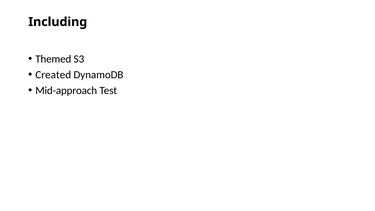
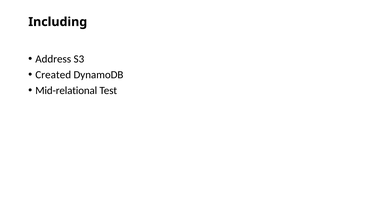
Themed: Themed -> Address (53, 59)
Mid-approach: Mid-approach -> Mid-relational (66, 90)
